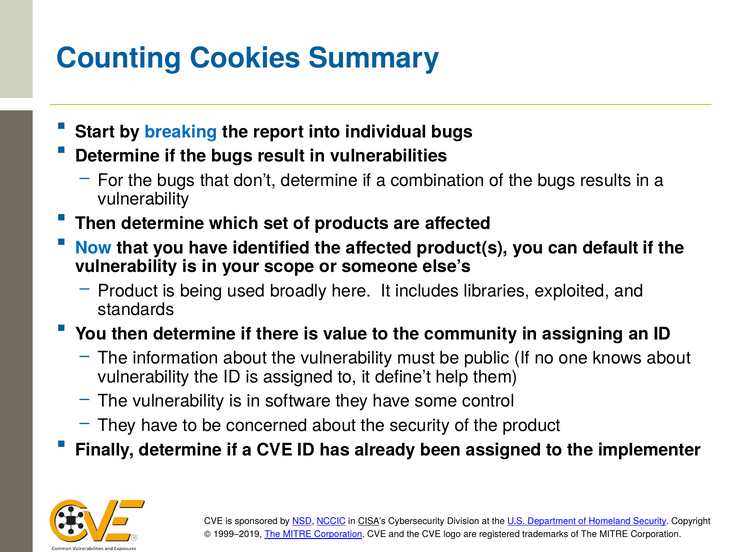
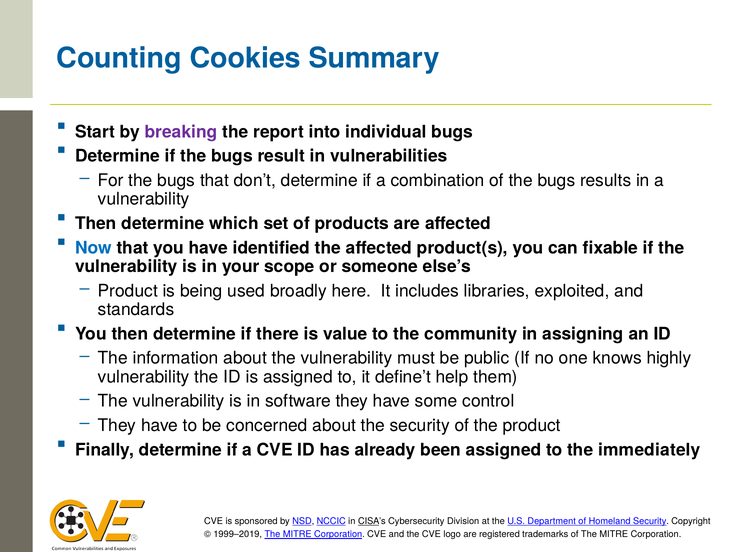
breaking colour: blue -> purple (181, 132)
default: default -> fixable (610, 248)
knows about: about -> highly (669, 358)
implementer: implementer -> immediately (649, 450)
